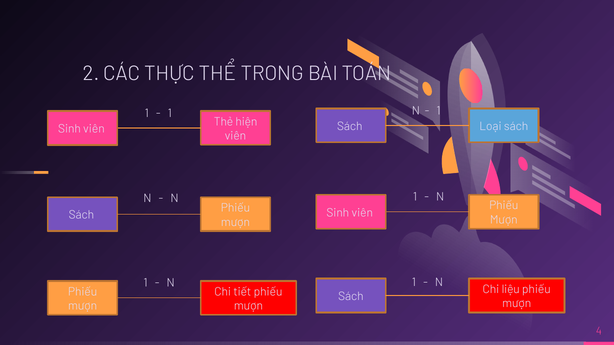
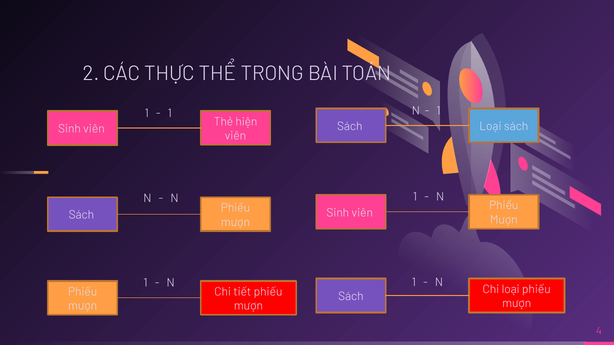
Chi liệu: liệu -> loại (511, 289)
